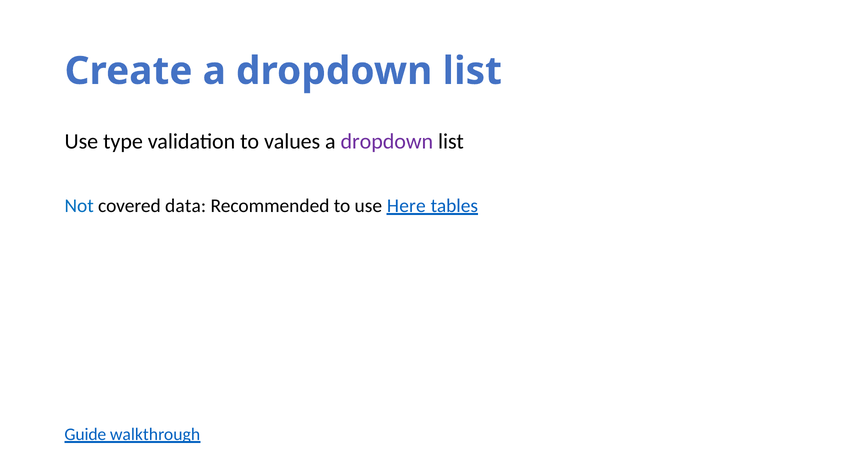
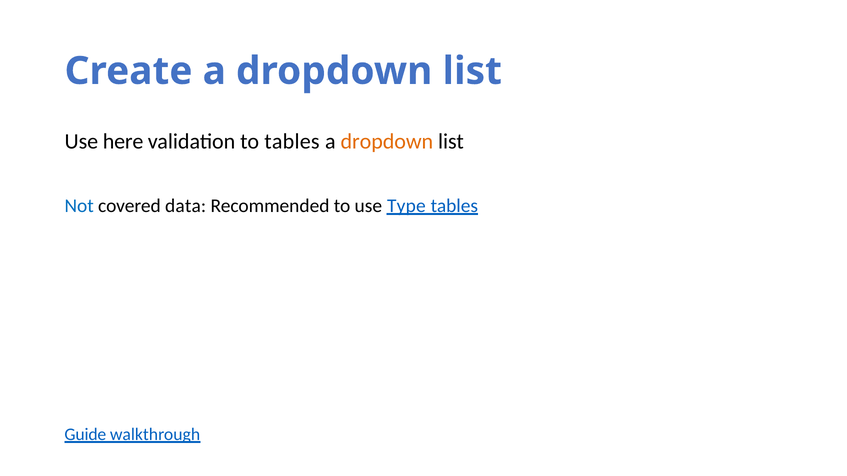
type: type -> here (123, 142)
to values: values -> tables (292, 142)
dropdown colour: purple -> orange (387, 142)
Here: Here -> Type (406, 206)
